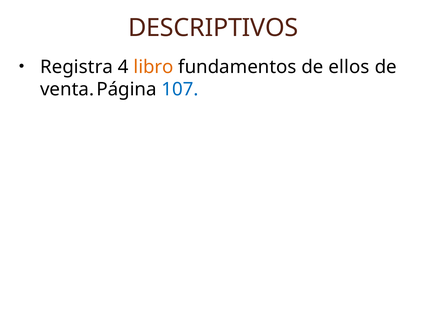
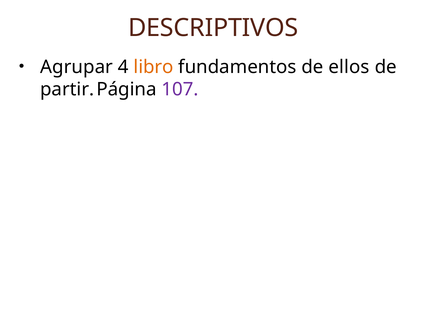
Registra: Registra -> Agrupar (77, 67)
venta: venta -> partir (67, 90)
107 colour: blue -> purple (180, 90)
